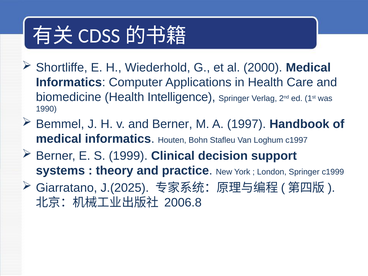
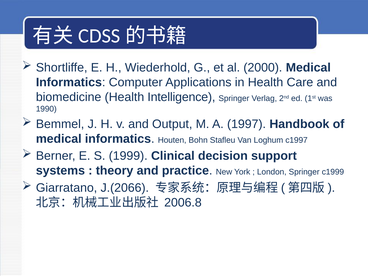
and Berner: Berner -> Output (172, 124)
J.(2025: J.(2025 -> J.(2066 (125, 188)
